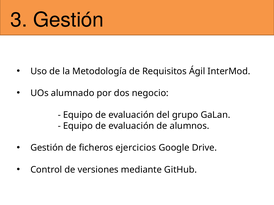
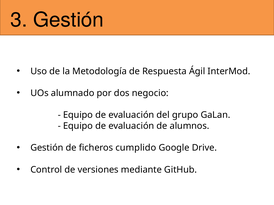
Requisitos: Requisitos -> Respuesta (164, 71)
ejercicios: ejercicios -> cumplido (136, 148)
